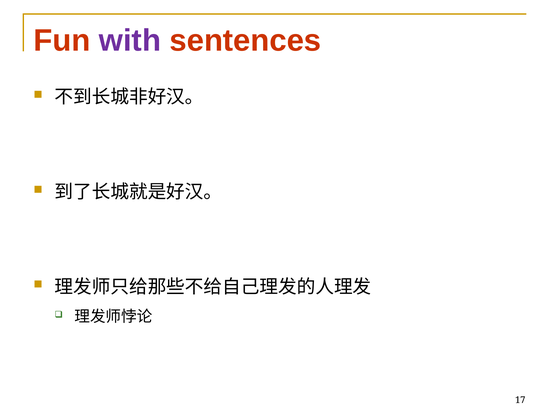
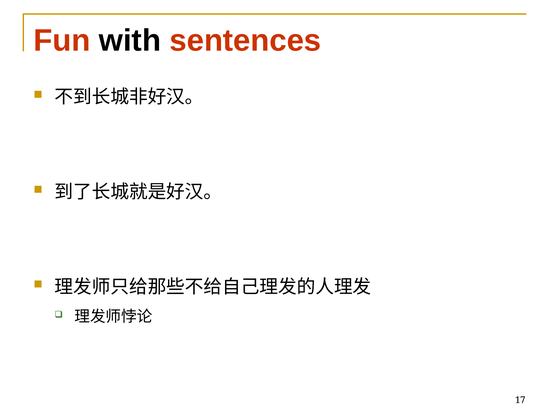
with colour: purple -> black (130, 41)
